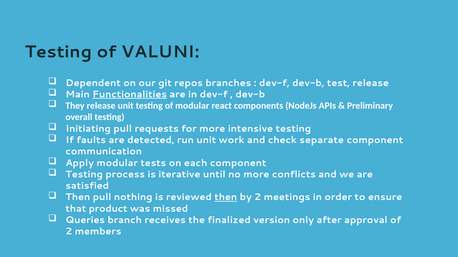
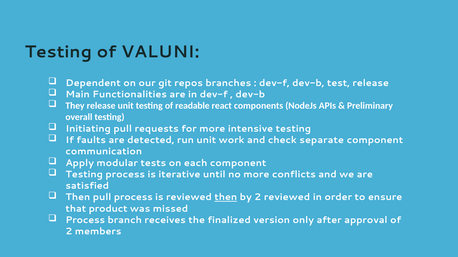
Functionalities underline: present -> none (130, 95)
of modular: modular -> readable (192, 106)
pull nothing: nothing -> process (133, 198)
2 meetings: meetings -> reviewed (287, 198)
Queries: Queries -> Process (85, 221)
